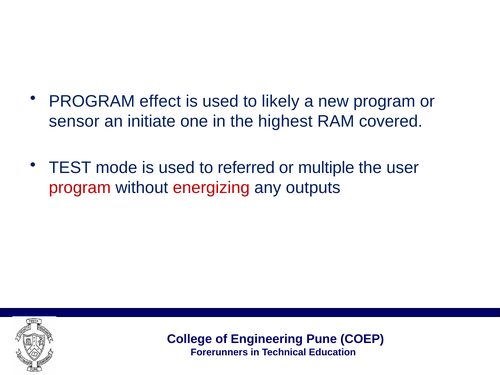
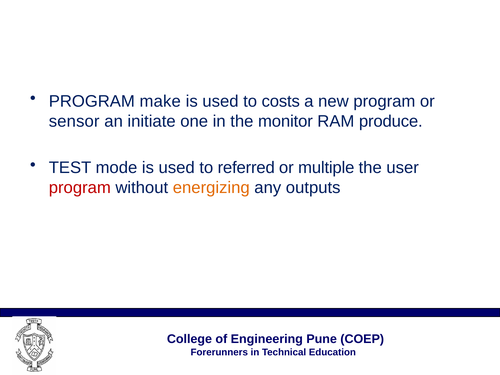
effect: effect -> make (160, 101)
likely: likely -> costs (281, 101)
highest: highest -> monitor (285, 121)
covered: covered -> produce (391, 121)
energizing colour: red -> orange (211, 188)
